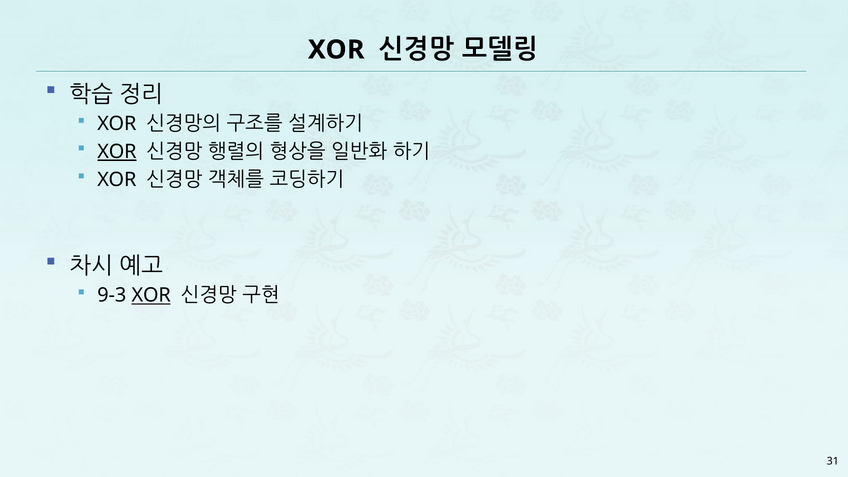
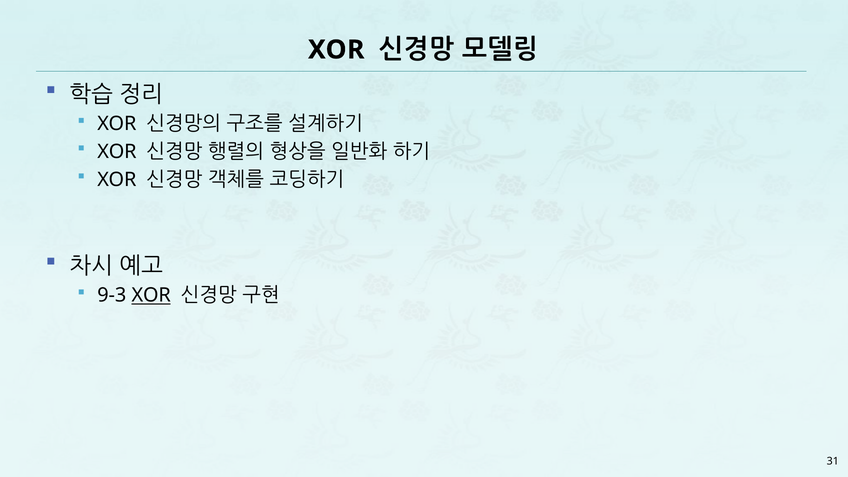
XOR underline: present -> none (117, 152)
